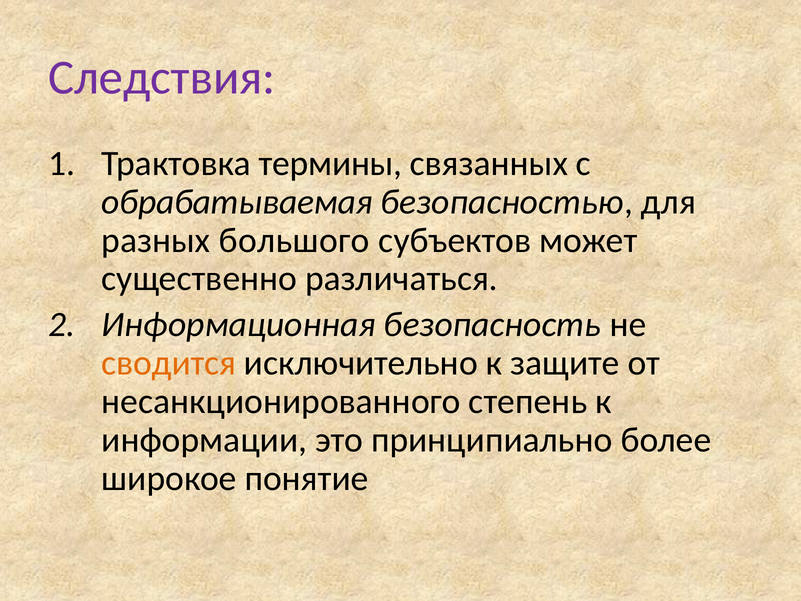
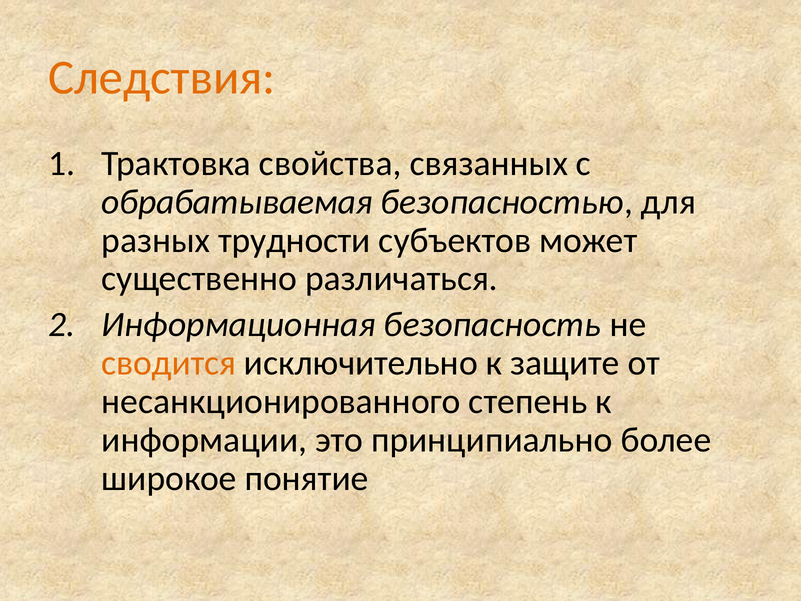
Следствия colour: purple -> orange (162, 78)
термины: термины -> свойства (330, 163)
большого: большого -> трудности (295, 240)
